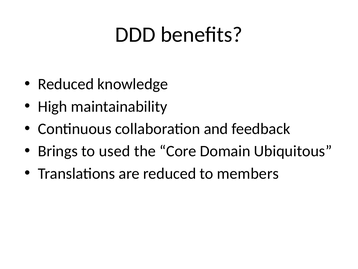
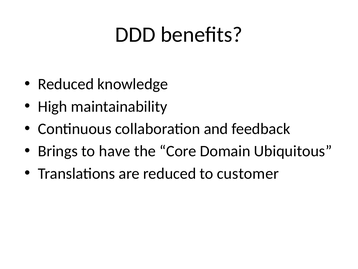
used: used -> have (115, 151)
members: members -> customer (248, 173)
